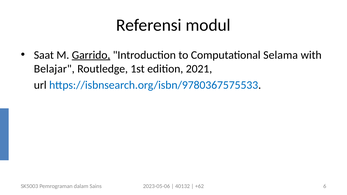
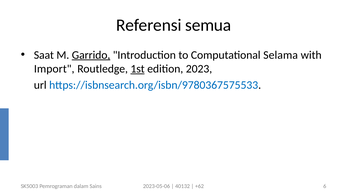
modul: modul -> semua (208, 25)
Belajar: Belajar -> Import (54, 69)
1st underline: none -> present (138, 69)
2021: 2021 -> 2023 (199, 69)
